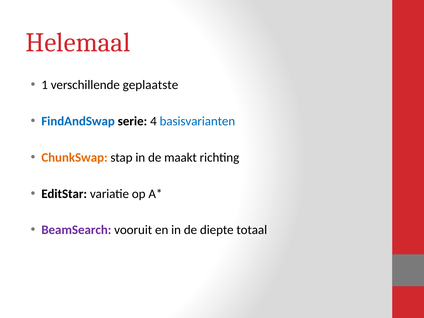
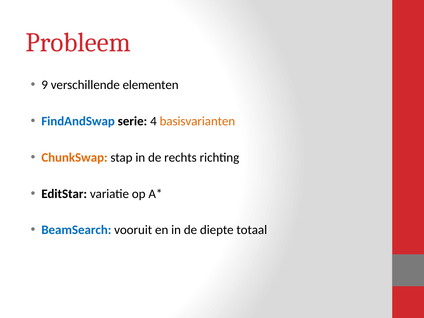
Helemaal: Helemaal -> Probleem (78, 43)
1: 1 -> 9 (45, 85)
geplaatste: geplaatste -> elementen (151, 85)
basisvarianten colour: blue -> orange (197, 121)
maakt: maakt -> rechts (180, 158)
BeamSearch colour: purple -> blue (76, 230)
